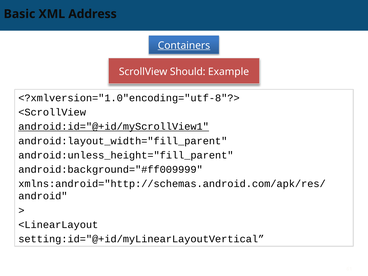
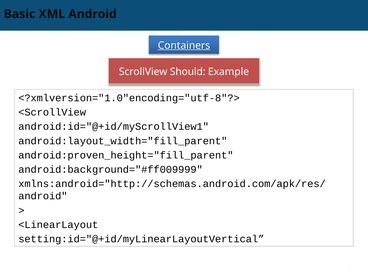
XML Address: Address -> Android (93, 14)
android:id="@+id/myScrollView1 underline: present -> none (114, 127)
android:unless_height="fill_parent: android:unless_height="fill_parent -> android:proven_height="fill_parent (126, 155)
